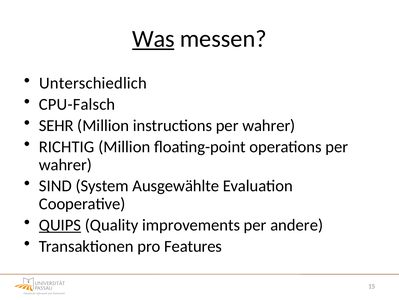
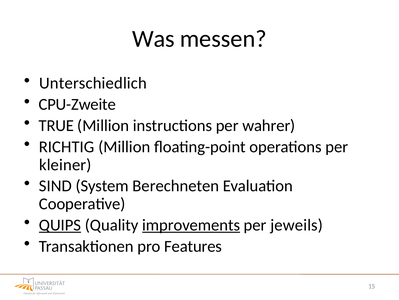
Was underline: present -> none (153, 39)
CPU-Falsch: CPU-Falsch -> CPU-Zweite (77, 104)
SEHR: SEHR -> TRUE (56, 125)
wahrer: wahrer -> kleiner (65, 164)
Ausgewählte: Ausgewählte -> Berechneten (176, 185)
improvements underline: none -> present (191, 225)
andere: andere -> jeweils (297, 225)
